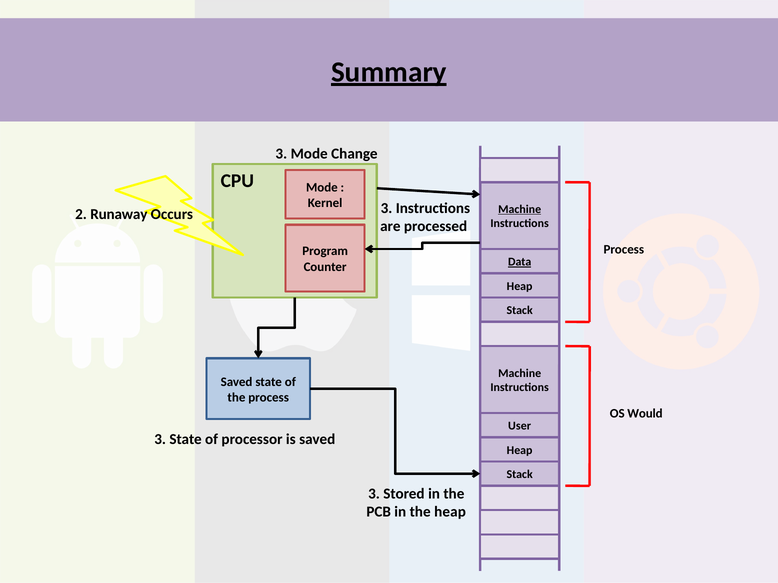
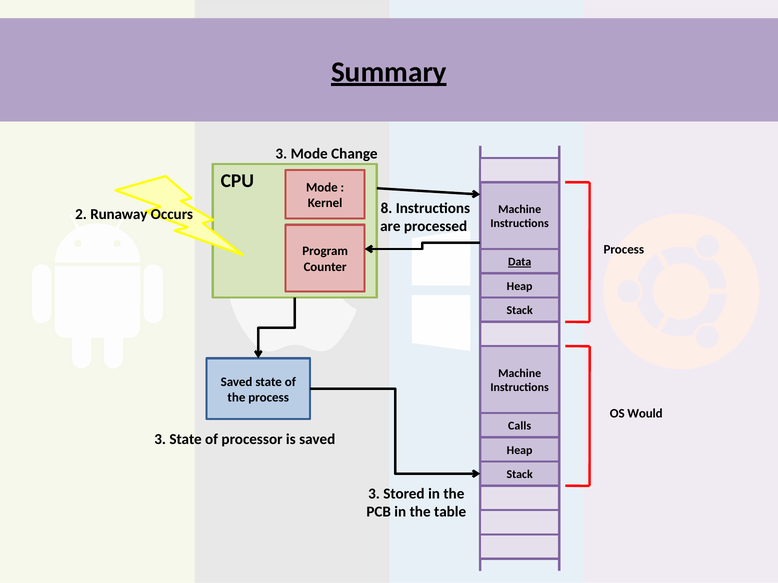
Machine underline: present -> none (520, 209)
Occurs 3: 3 -> 8 (387, 208)
User: User -> Calls (520, 426)
the heap: heap -> table (450, 512)
